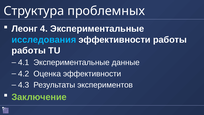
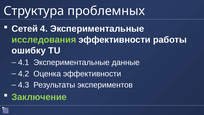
Леонг: Леонг -> Сетей (25, 29)
исследования colour: light blue -> light green (44, 40)
работы: работы -> ошибку (29, 51)
